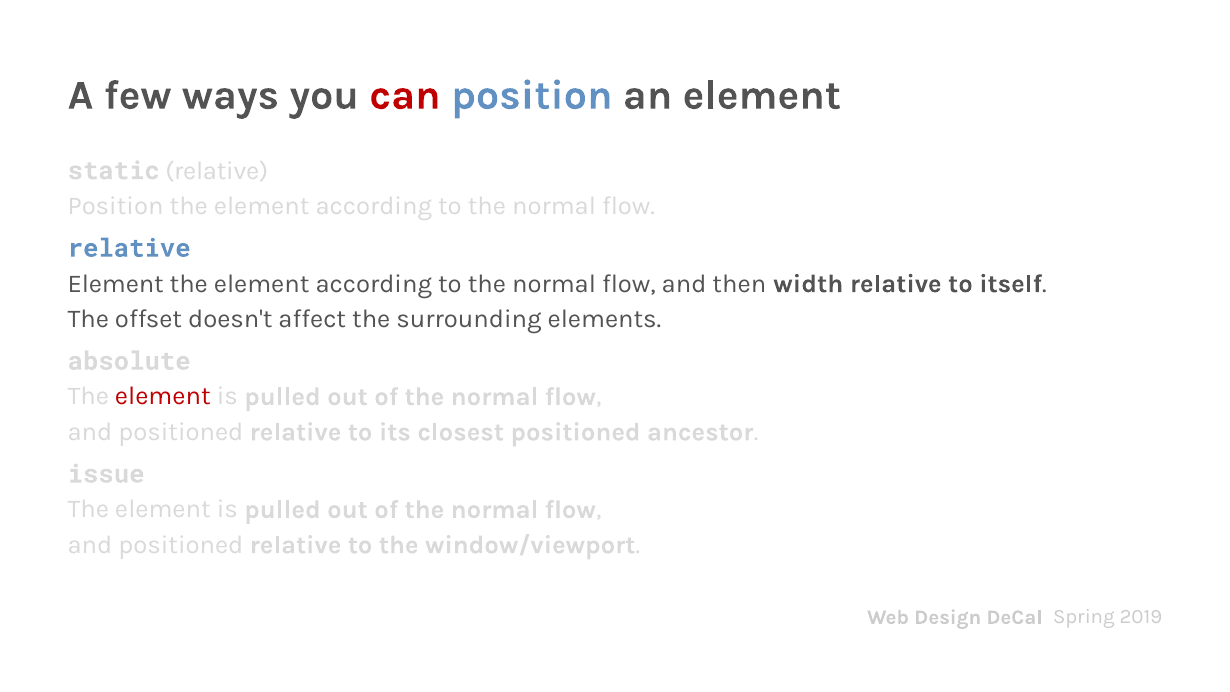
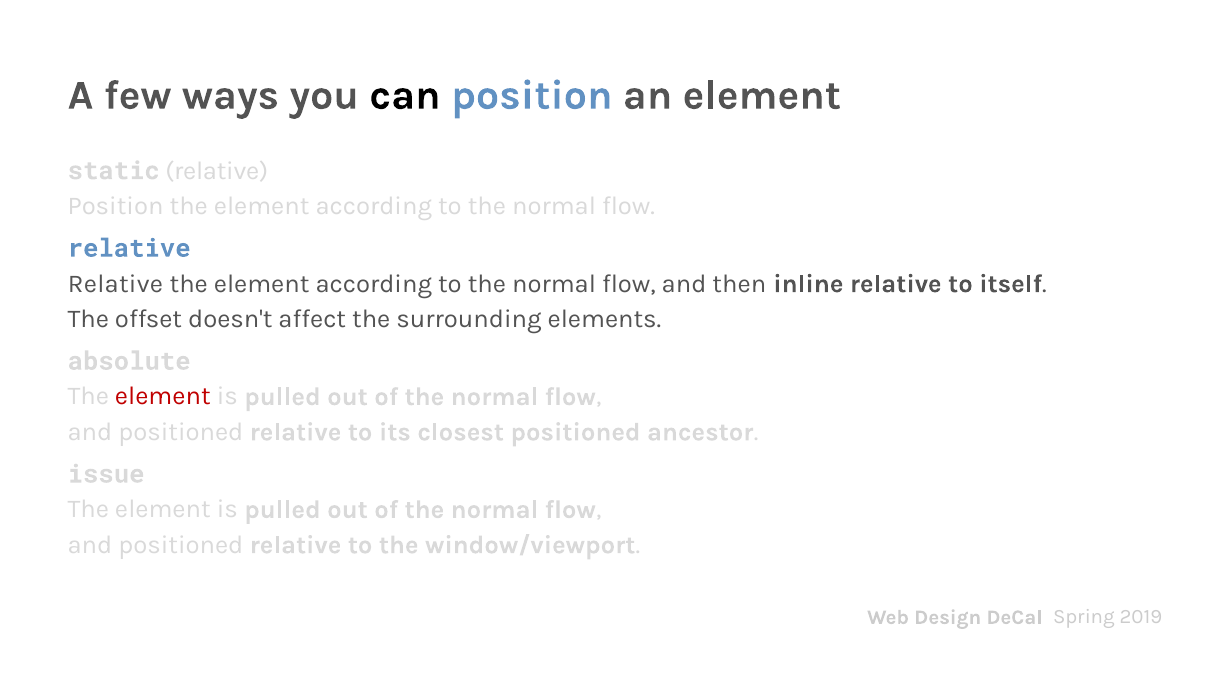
can colour: red -> black (405, 95)
Element: Element -> Relative (116, 284)
width: width -> inline (808, 284)
